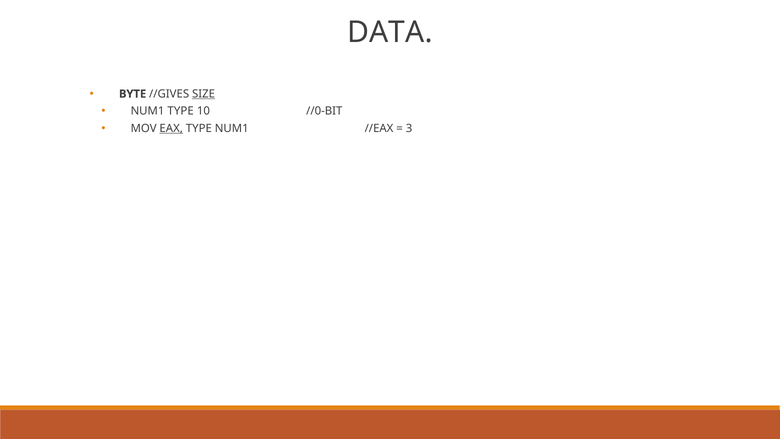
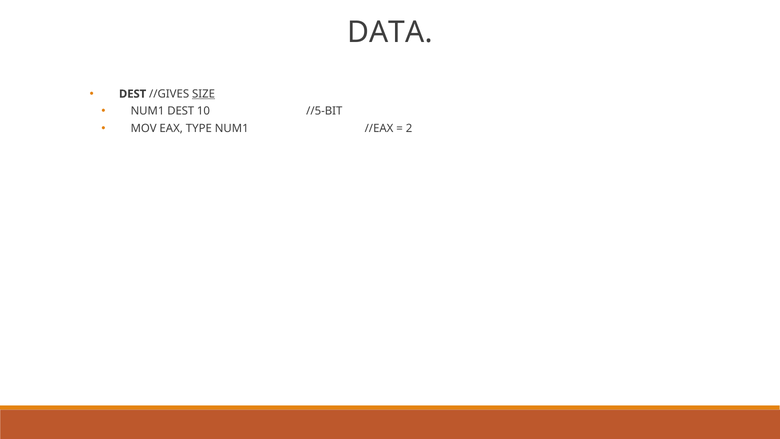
BYTE: BYTE -> DEST (133, 94)
NUM1 TYPE: TYPE -> DEST (181, 111)
//0-BIT: //0-BIT -> //5-BIT (324, 111)
EAX underline: present -> none (171, 128)
3: 3 -> 2 (409, 128)
